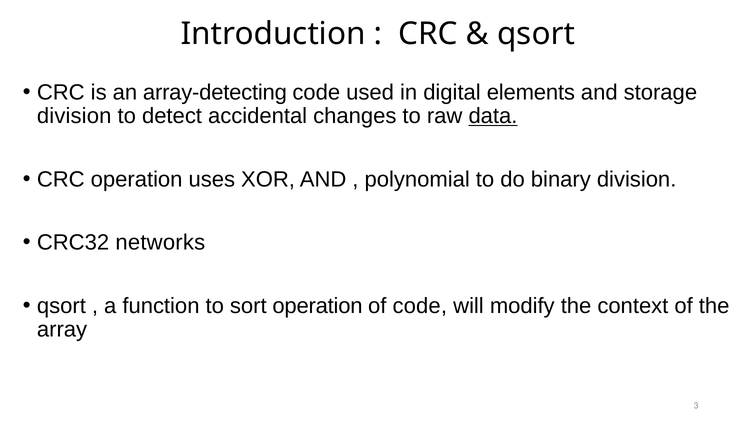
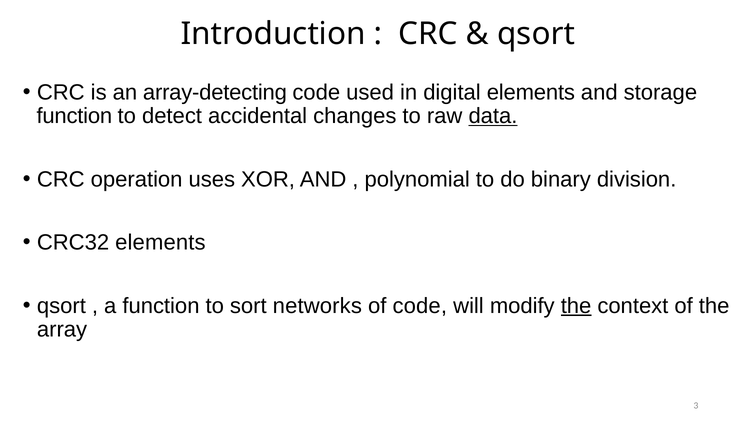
division: division -> function (74, 116)
CRC32 networks: networks -> elements (160, 243)
sort operation: operation -> networks (317, 306)
the underline: none -> present (576, 306)
